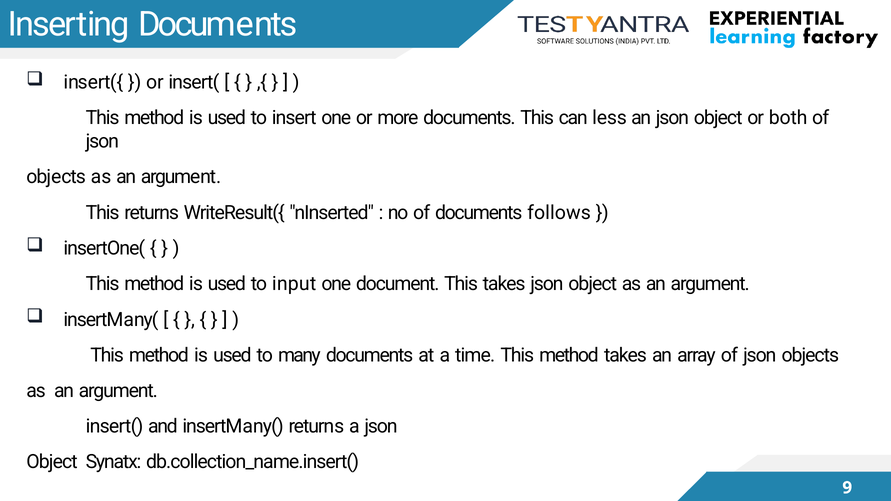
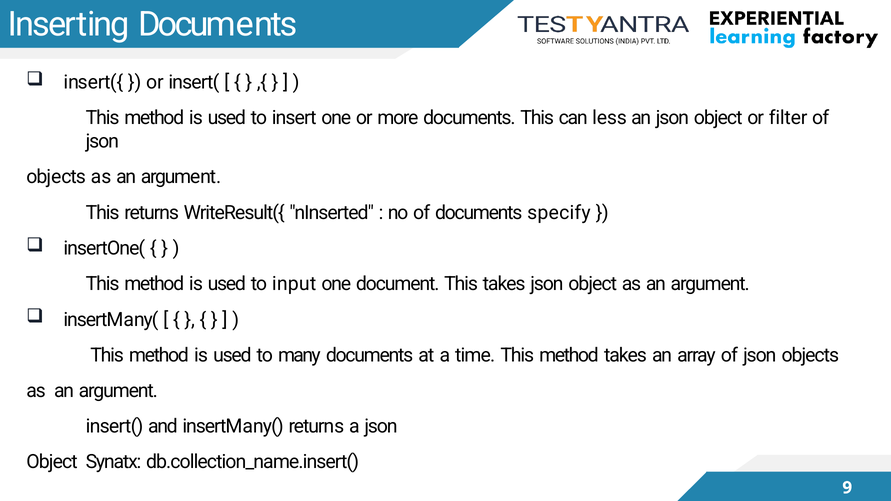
both: both -> filter (788, 118)
follows: follows -> specify (559, 213)
